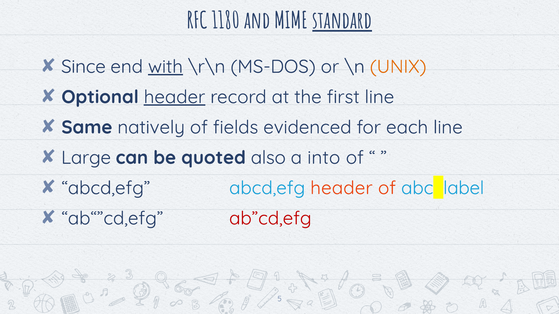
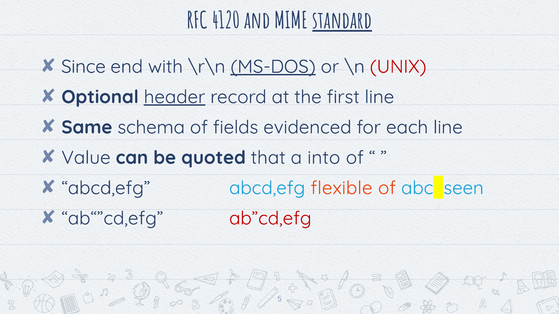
1180: 1180 -> 4120 (226, 21)
with underline: present -> none (165, 67)
MS-DOS underline: none -> present (273, 67)
UNIX colour: orange -> red (398, 67)
natively: natively -> schema (151, 128)
Large: Large -> Value (86, 158)
also: also -> that (268, 158)
abcd,efg header: header -> flexible (342, 188)
label: label -> seen (464, 188)
